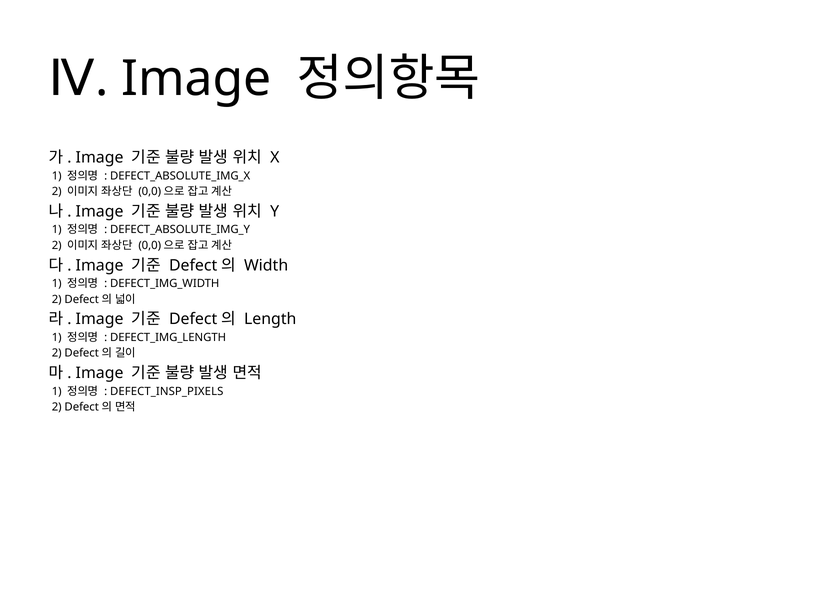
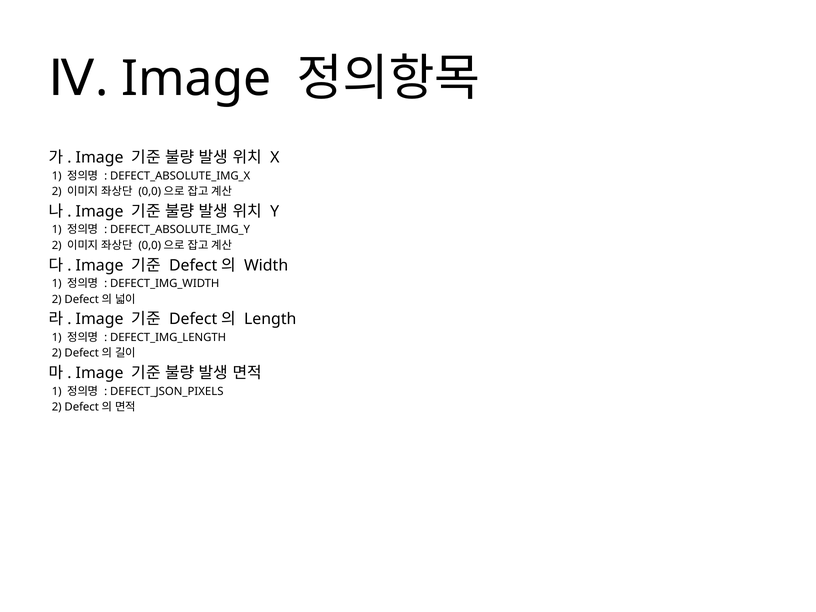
DEFECT_INSP_PIXELS: DEFECT_INSP_PIXELS -> DEFECT_JSON_PIXELS (167, 391)
